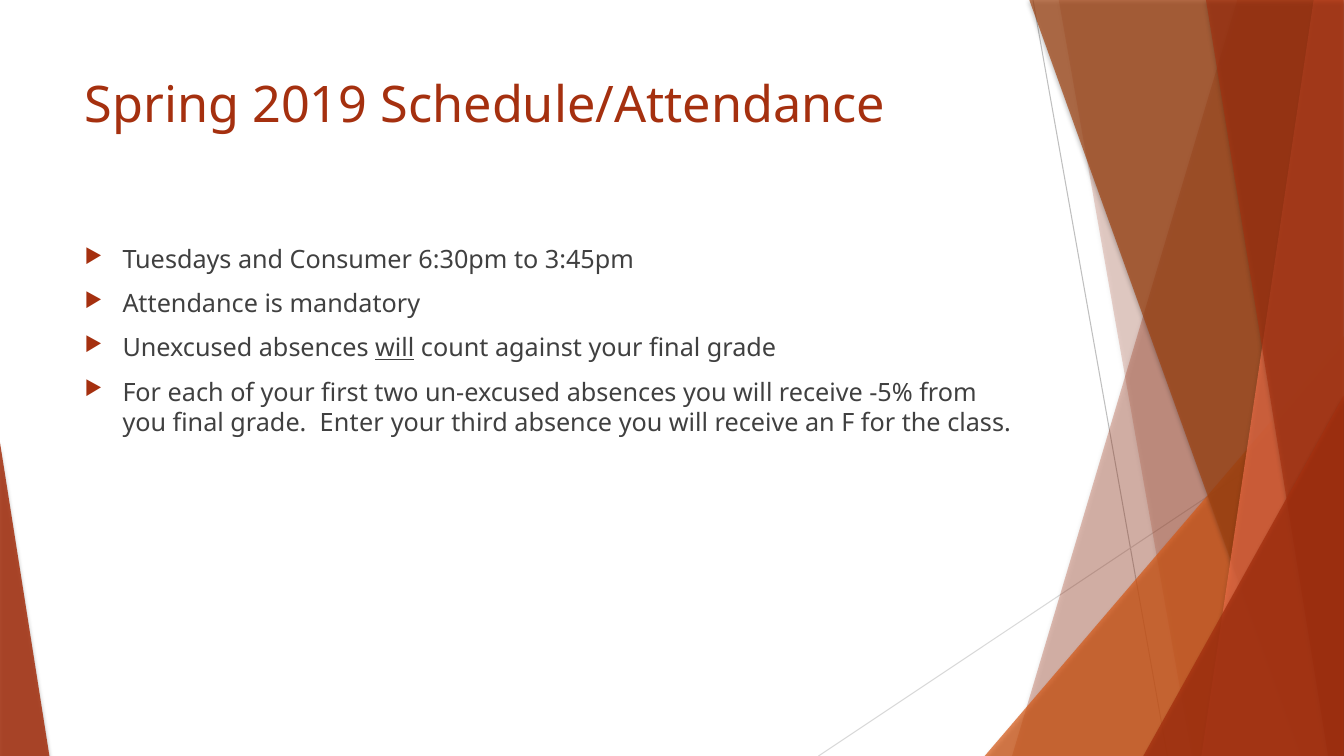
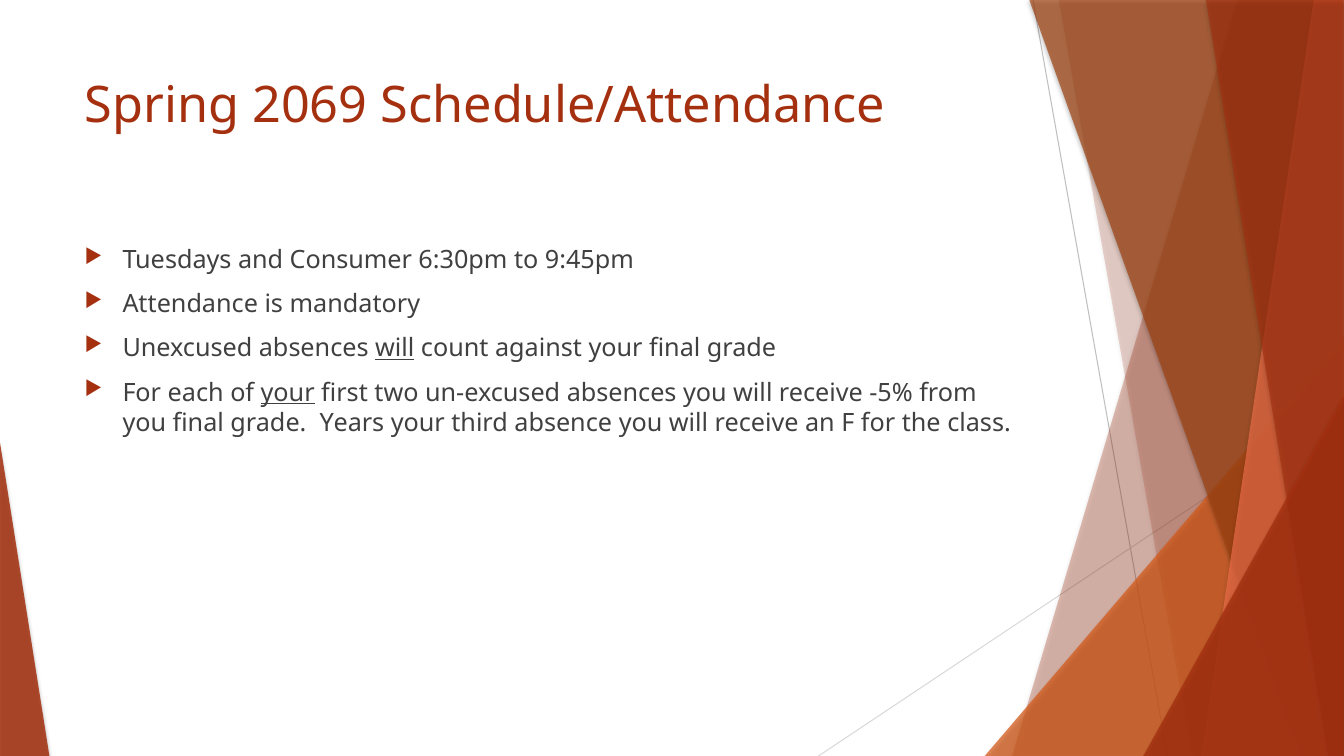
2019: 2019 -> 2069 (310, 106)
3:45pm: 3:45pm -> 9:45pm (589, 260)
your underline: none -> present (288, 393)
Enter: Enter -> Years (352, 423)
